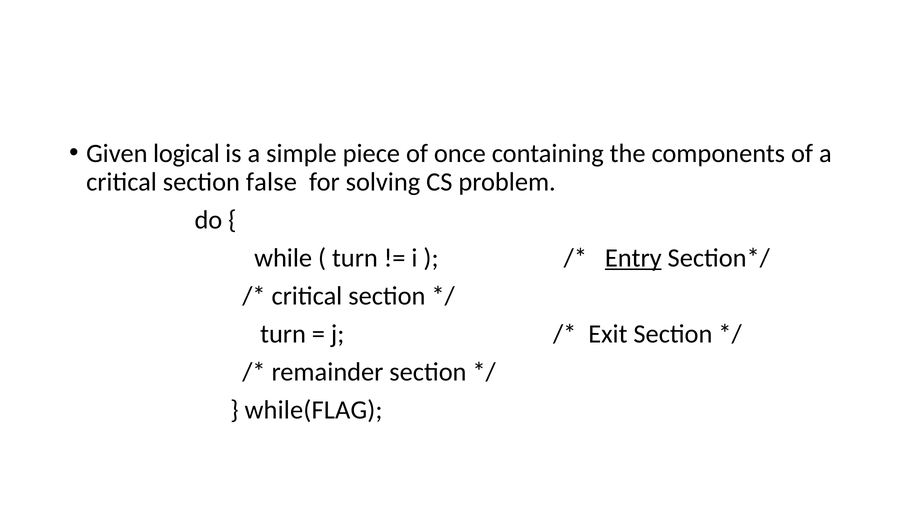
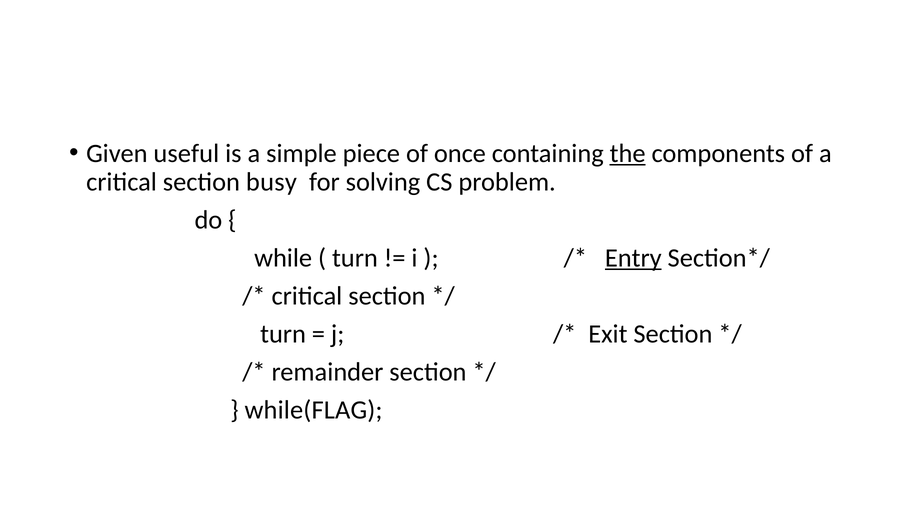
logical: logical -> useful (186, 153)
the underline: none -> present (628, 153)
false: false -> busy (271, 182)
